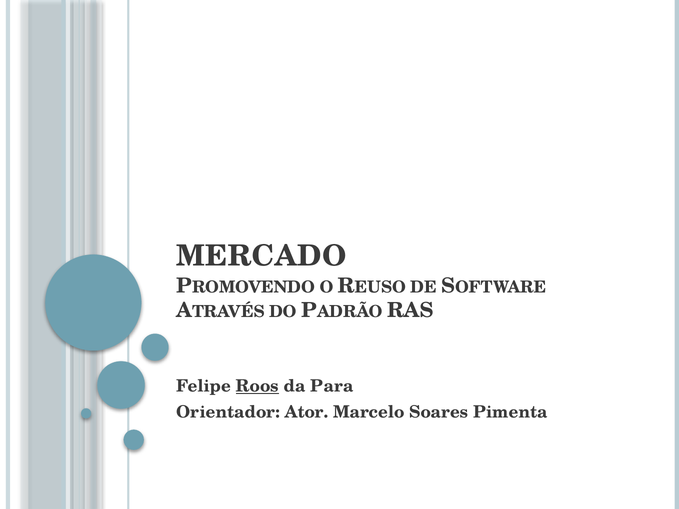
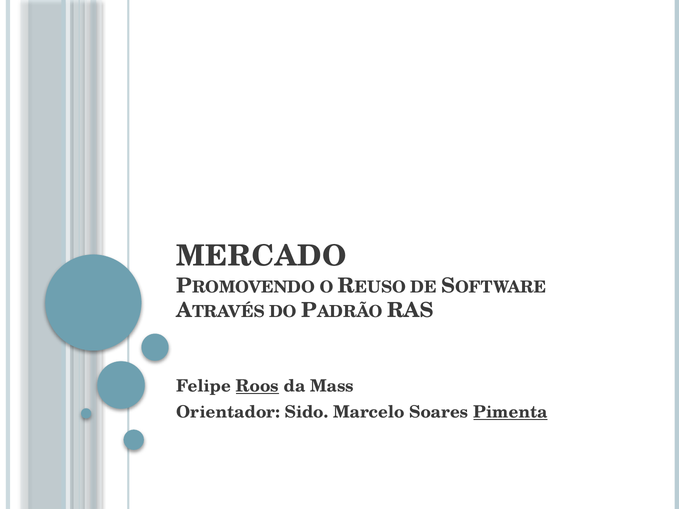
Para: Para -> Mass (332, 386)
Ator: Ator -> Sido (307, 412)
Pimenta underline: none -> present (511, 412)
